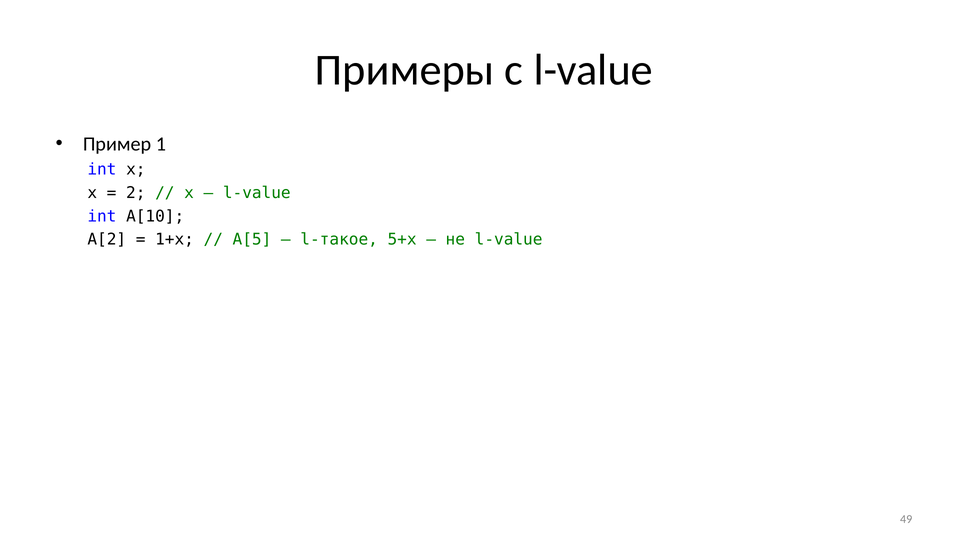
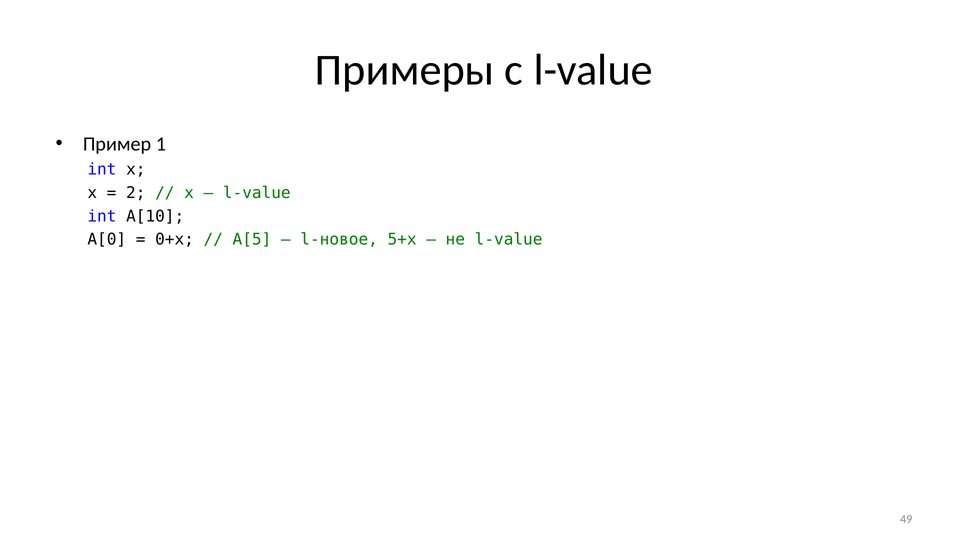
A[2: A[2 -> A[0 (107, 240)
1+x: 1+x -> 0+x (175, 240)
l-такое: l-такое -> l-новое (339, 240)
